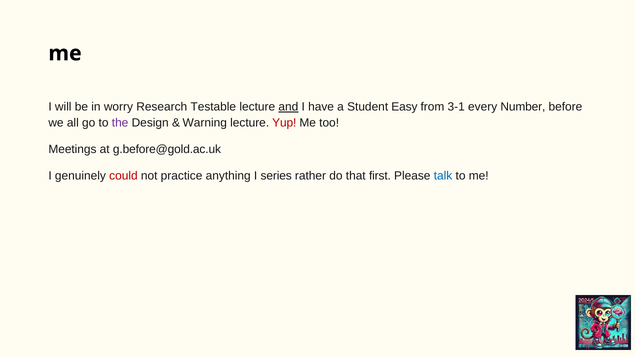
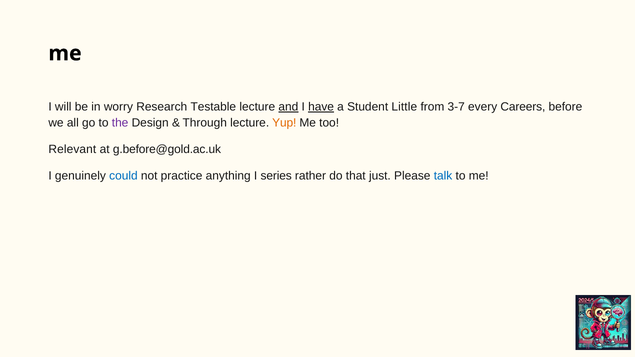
have underline: none -> present (321, 107)
Easy: Easy -> Little (404, 107)
3-1: 3-1 -> 3-7 (456, 107)
Number: Number -> Careers (523, 107)
Warning: Warning -> Through (205, 123)
Yup colour: red -> orange (284, 123)
Meetings: Meetings -> Relevant (72, 149)
could colour: red -> blue (123, 176)
first: first -> just (380, 176)
